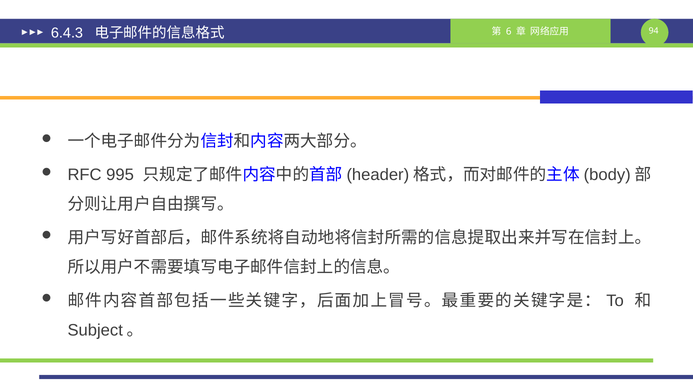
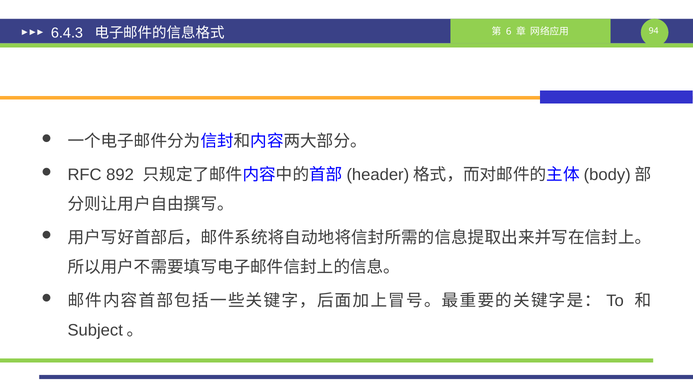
995: 995 -> 892 (120, 175)
